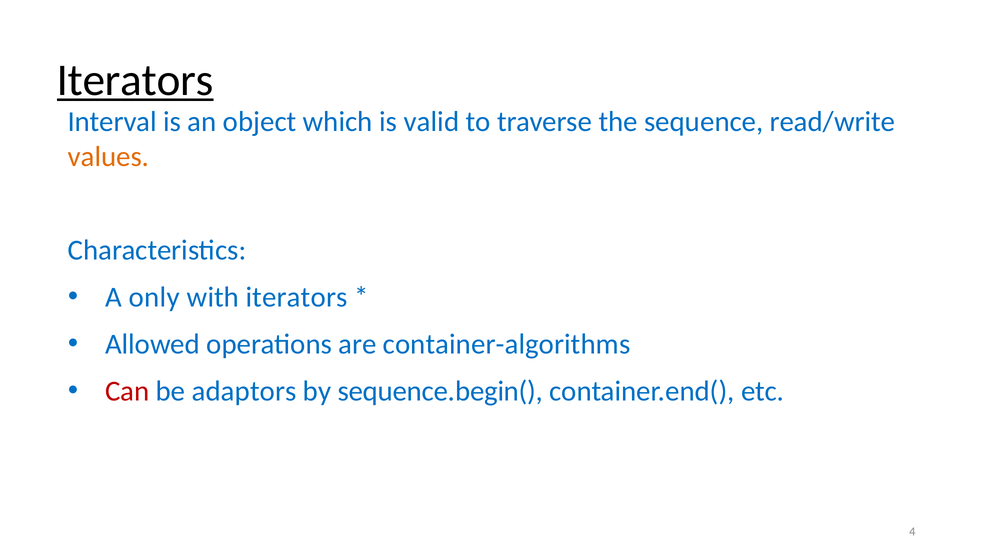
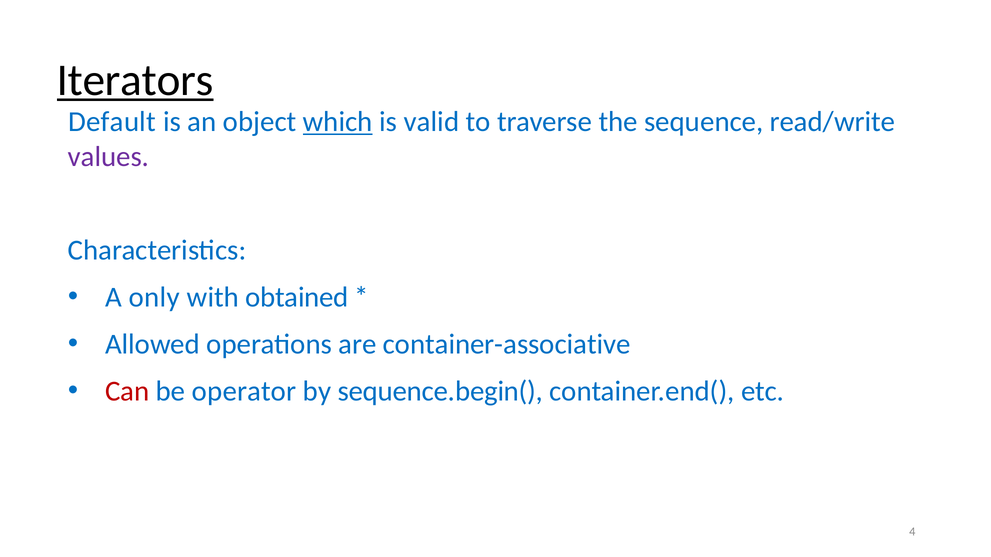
Interval: Interval -> Default (112, 122)
which underline: none -> present (338, 122)
values colour: orange -> purple (108, 157)
with iterators: iterators -> obtained (297, 298)
container-algorithms: container-algorithms -> container-associative (507, 345)
adaptors: adaptors -> operator (244, 392)
